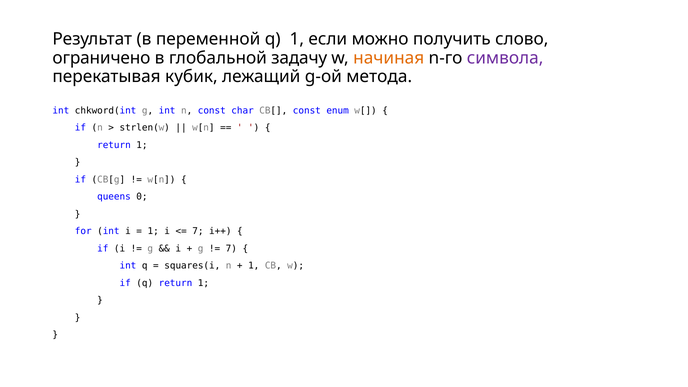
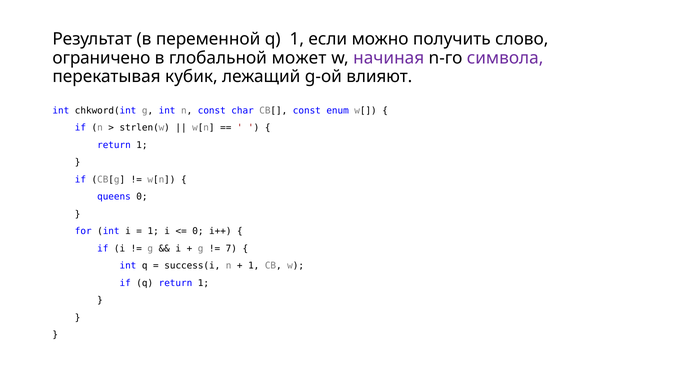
задачу: задачу -> может (299, 58)
начиная colour: orange -> purple (389, 58)
метода: метода -> влияют (379, 76)
7: 7 -> 0 (198, 231)
squares(i: squares(i -> success(i (192, 266)
